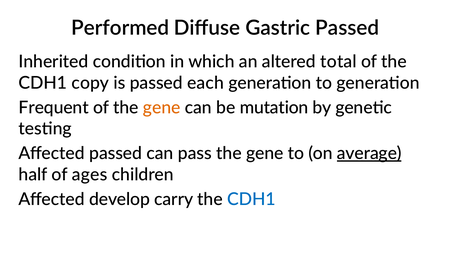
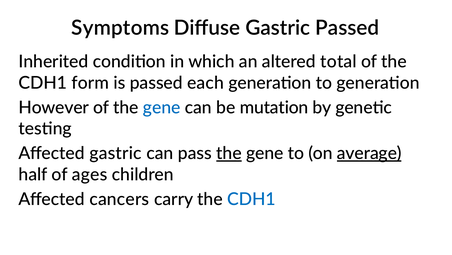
Performed: Performed -> Symptoms (120, 28)
copy: copy -> form (90, 83)
Frequent: Frequent -> However (54, 107)
gene colour: orange -> blue (162, 107)
Affected passed: passed -> gastric (116, 153)
the underline: none -> present (229, 153)
develop: develop -> cancers (119, 199)
